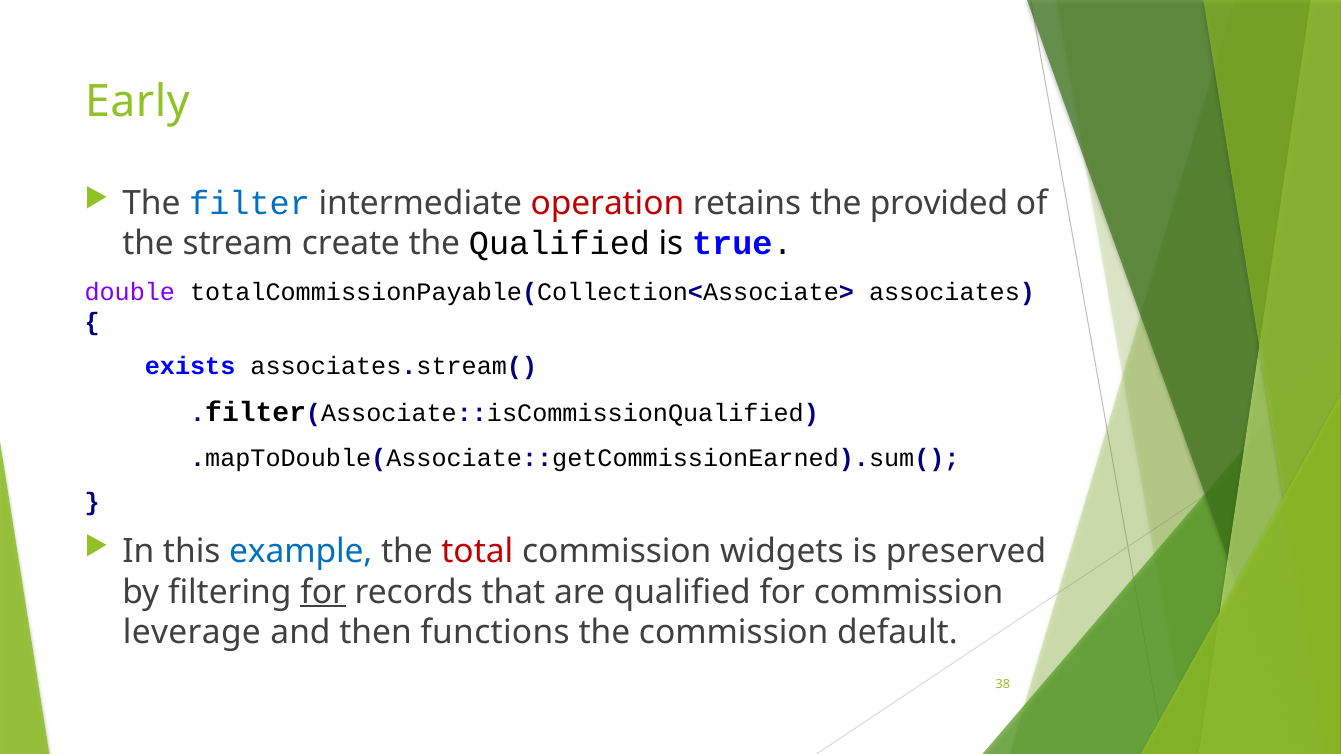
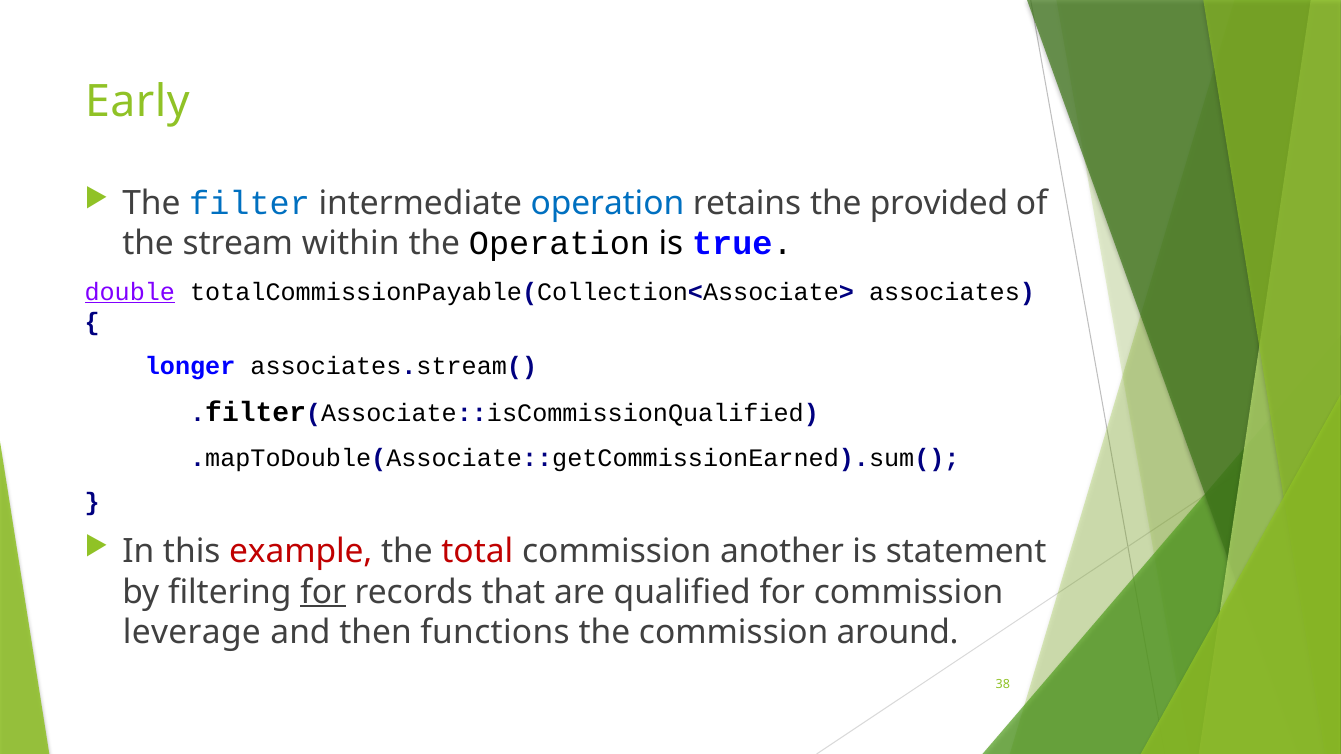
operation colour: red -> blue (607, 203)
create: create -> within (351, 243)
the Qualified: Qualified -> Operation (559, 243)
double underline: none -> present (130, 292)
exists: exists -> longer (190, 366)
example colour: blue -> red (301, 552)
widgets: widgets -> another (782, 552)
preserved: preserved -> statement (966, 552)
default: default -> around (898, 632)
